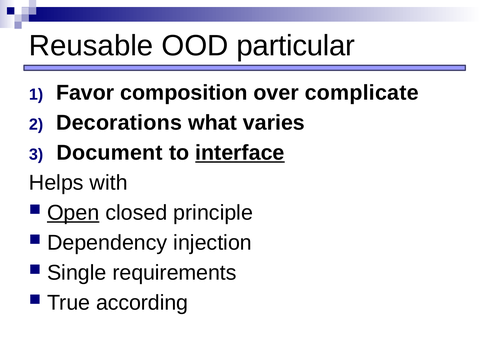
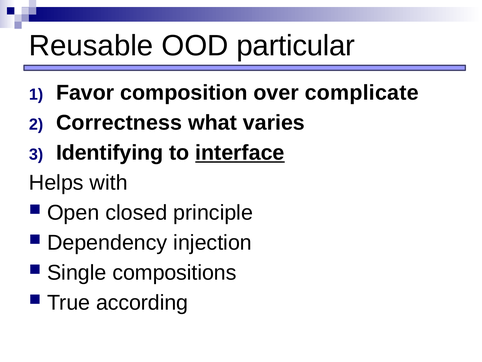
Decorations: Decorations -> Correctness (119, 122)
Document: Document -> Identifying (110, 152)
Open underline: present -> none (73, 212)
requirements: requirements -> compositions (174, 272)
